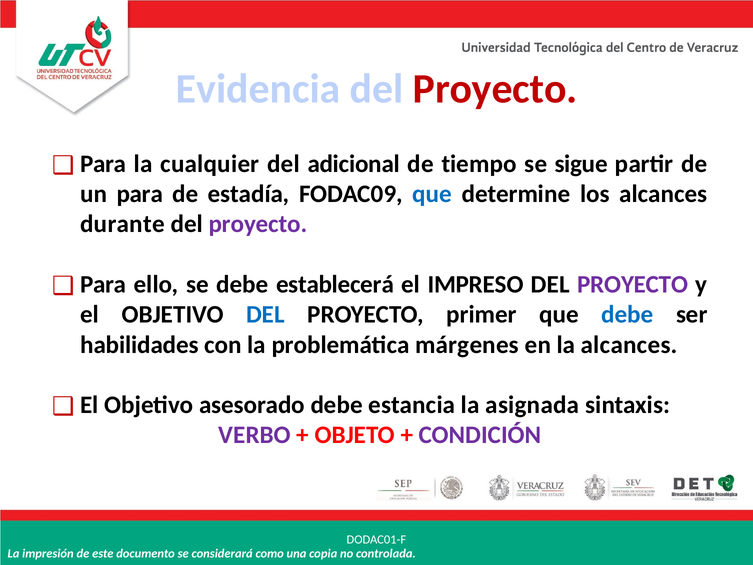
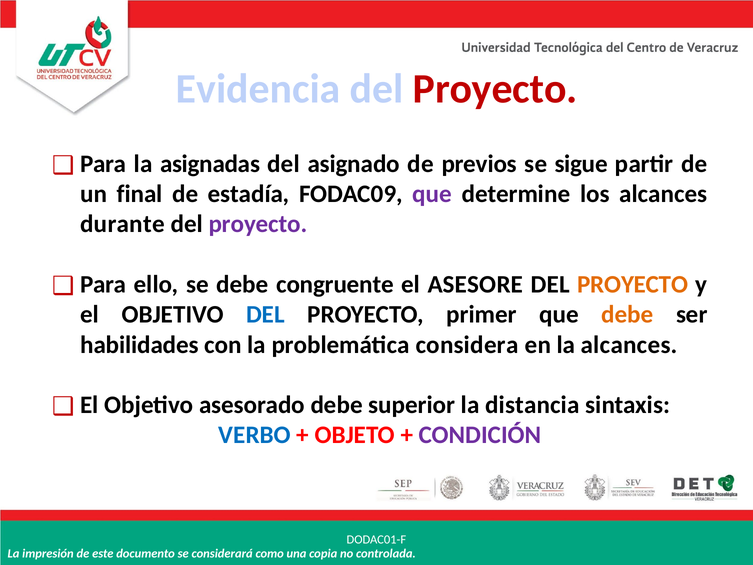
cualquier: cualquier -> asignadas (210, 164)
adicional: adicional -> asignado (354, 164)
tiempo: tiempo -> previos (479, 164)
para: para -> final (140, 194)
que colour: blue -> purple (432, 194)
establecerá: establecerá -> congruente (335, 284)
IMPRESO: IMPRESO -> ASESORE (475, 284)
PROYECTO colour: purple -> orange (633, 284)
debe colour: blue -> orange (627, 314)
márgenes: márgenes -> considera (467, 345)
estancia: estancia -> superior (412, 405)
asignada: asignada -> distancia (532, 405)
VERBO colour: purple -> blue (255, 435)
